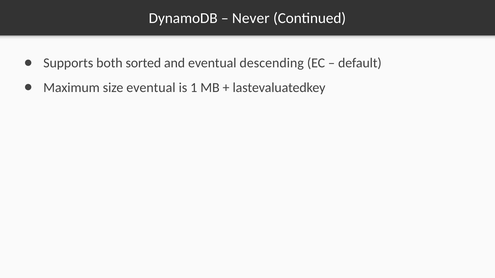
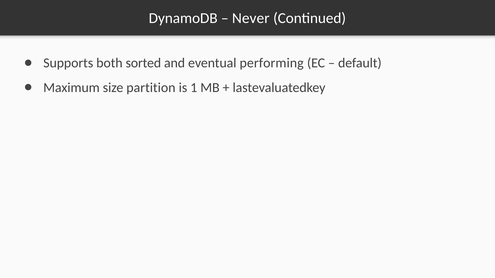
descending: descending -> performing (272, 63)
size eventual: eventual -> partition (151, 88)
